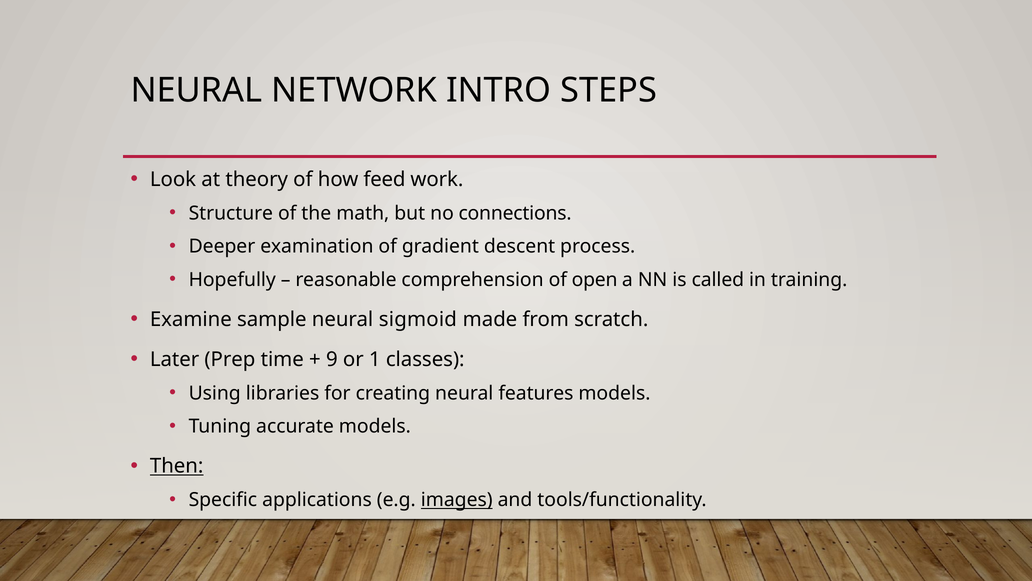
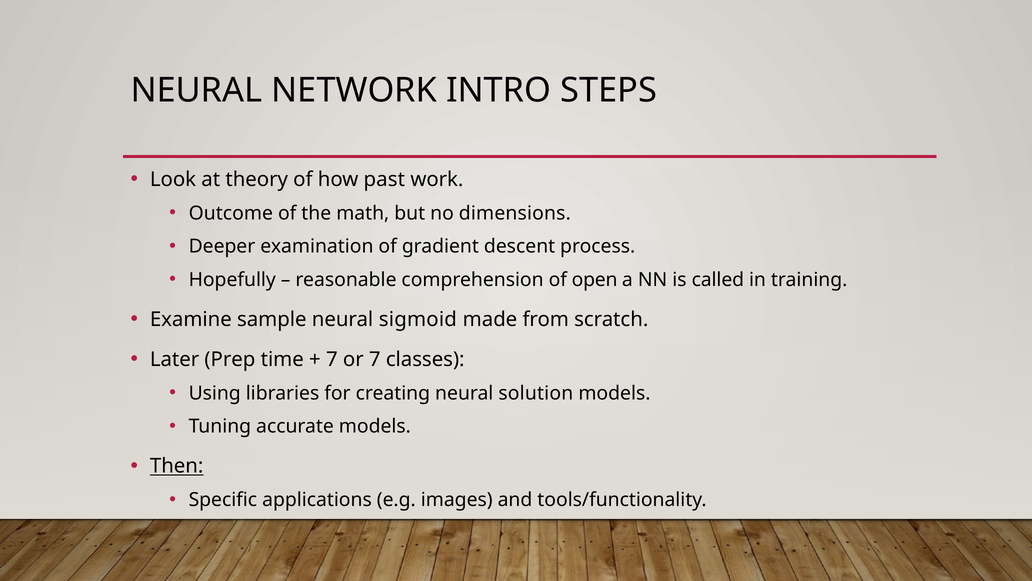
feed: feed -> past (384, 179)
Structure: Structure -> Outcome (231, 213)
connections: connections -> dimensions (515, 213)
9: 9 -> 7 (332, 359)
or 1: 1 -> 7 (375, 359)
features: features -> solution (536, 393)
images underline: present -> none (457, 500)
